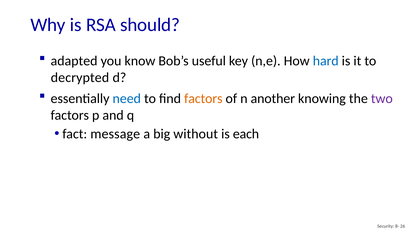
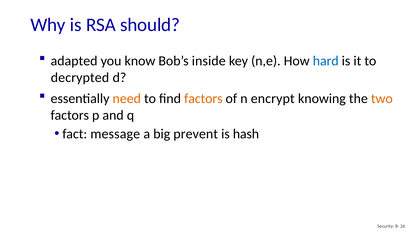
useful: useful -> inside (209, 61)
need colour: blue -> orange (127, 98)
another: another -> encrypt (273, 98)
two colour: purple -> orange (382, 98)
without: without -> prevent (196, 134)
each: each -> hash (246, 134)
